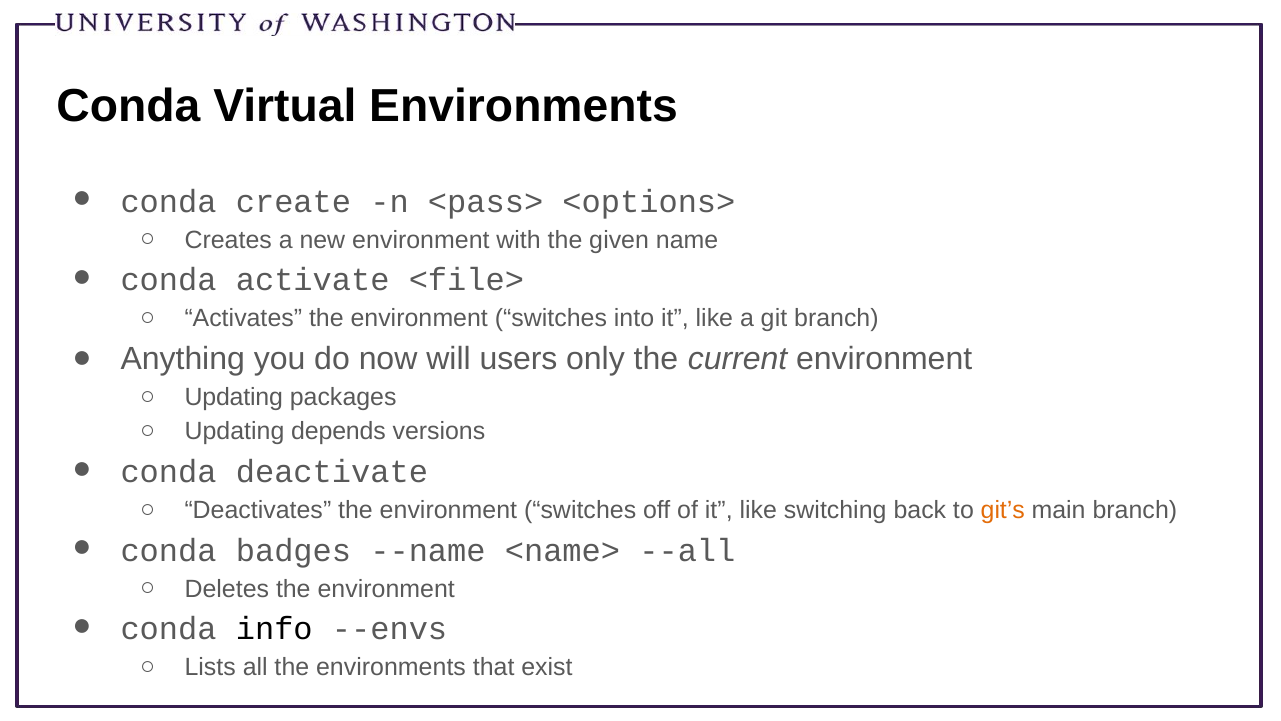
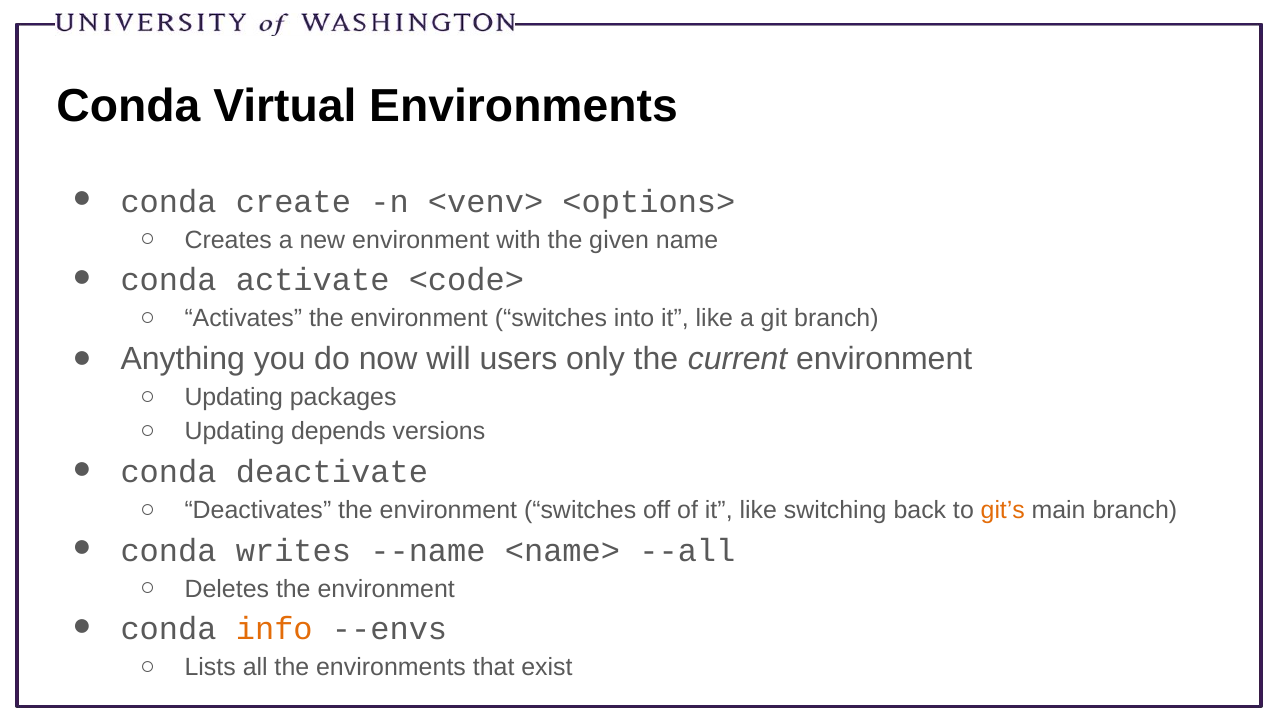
<pass>: <pass> -> <venv> (486, 201)
<file>: <file> -> <code> (466, 280)
badges: badges -> writes (293, 550)
info colour: black -> orange (274, 629)
